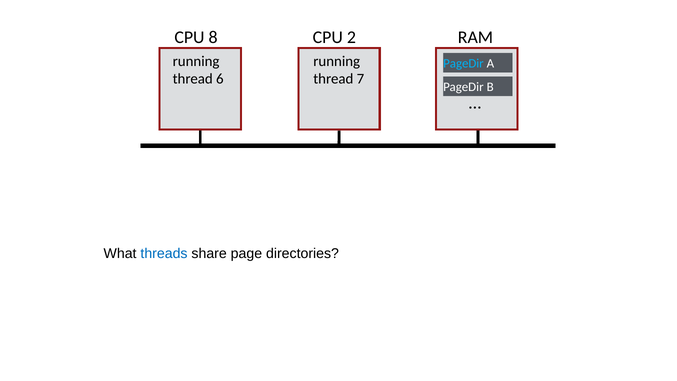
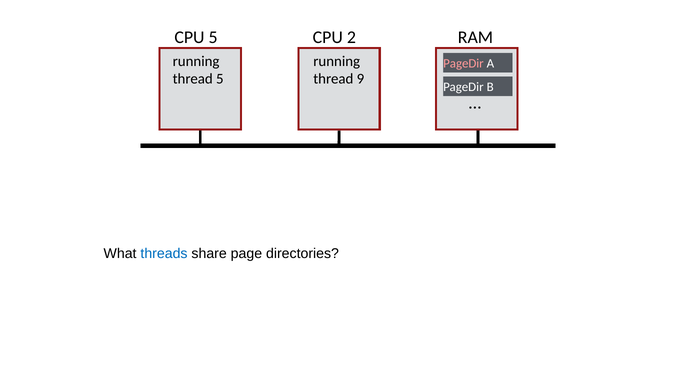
CPU 8: 8 -> 5 (213, 37)
PageDir colour: light blue -> pink (463, 64)
thread 6: 6 -> 5 (220, 79)
7: 7 -> 9 (360, 79)
